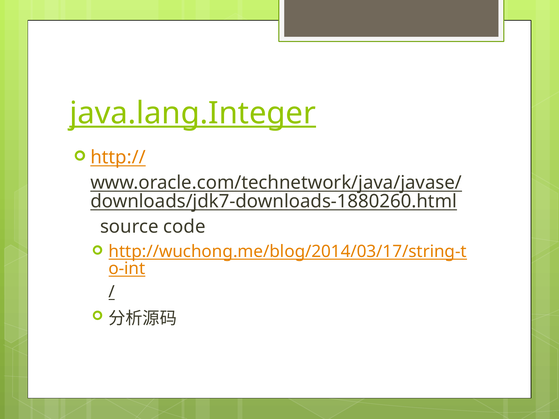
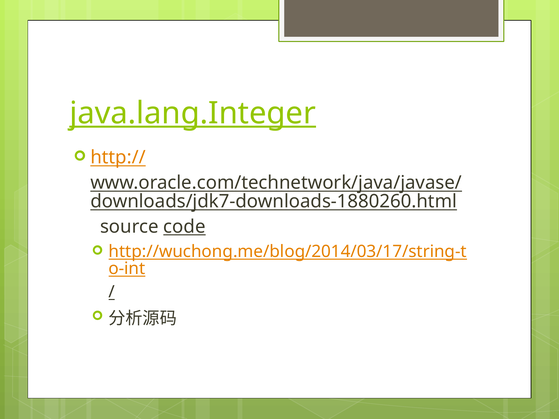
code underline: none -> present (184, 227)
